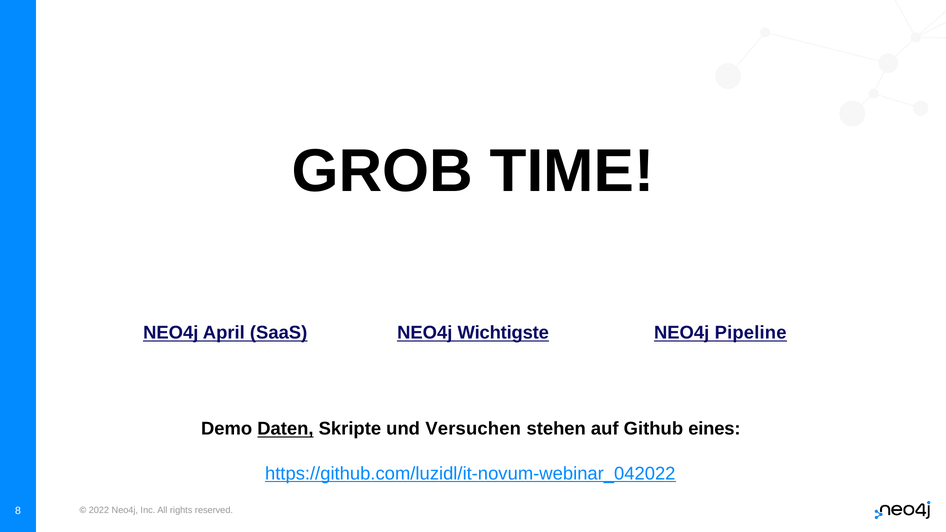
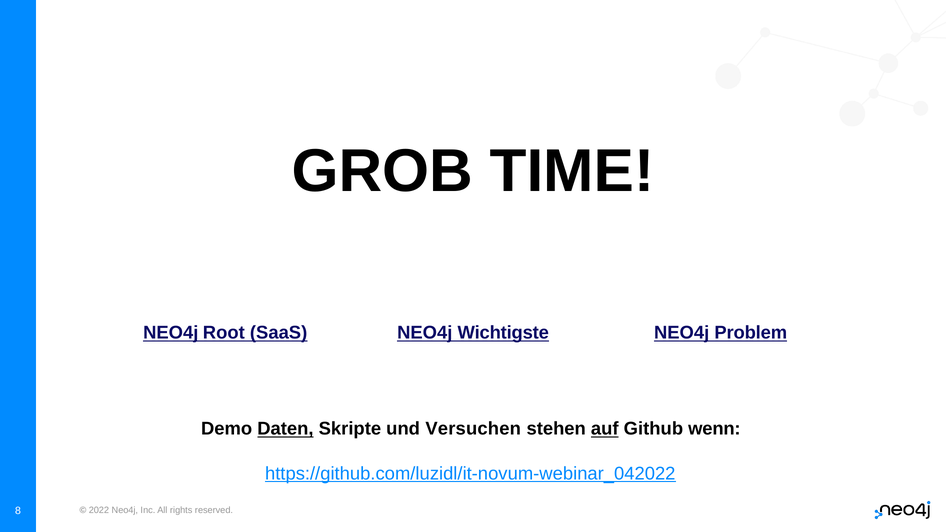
April: April -> Root (224, 333)
Pipeline: Pipeline -> Problem (751, 333)
auf underline: none -> present (605, 429)
eines: eines -> wenn (714, 429)
